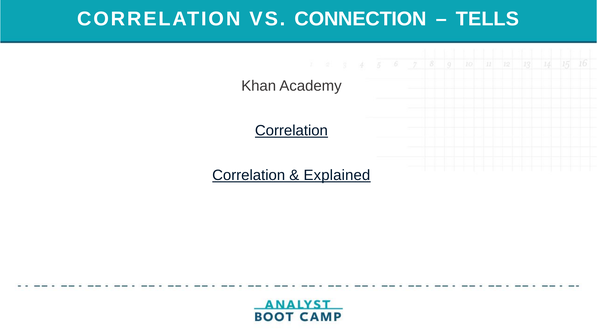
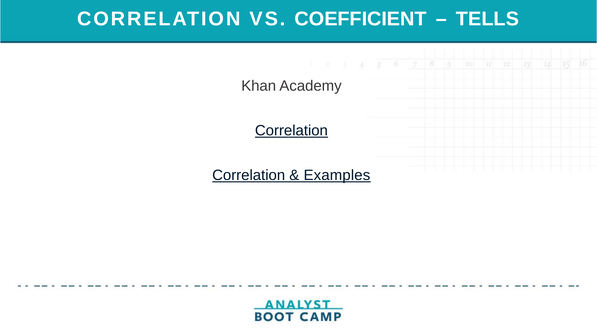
CONNECTION: CONNECTION -> COEFFICIENT (361, 19)
Explained: Explained -> Examples (337, 175)
